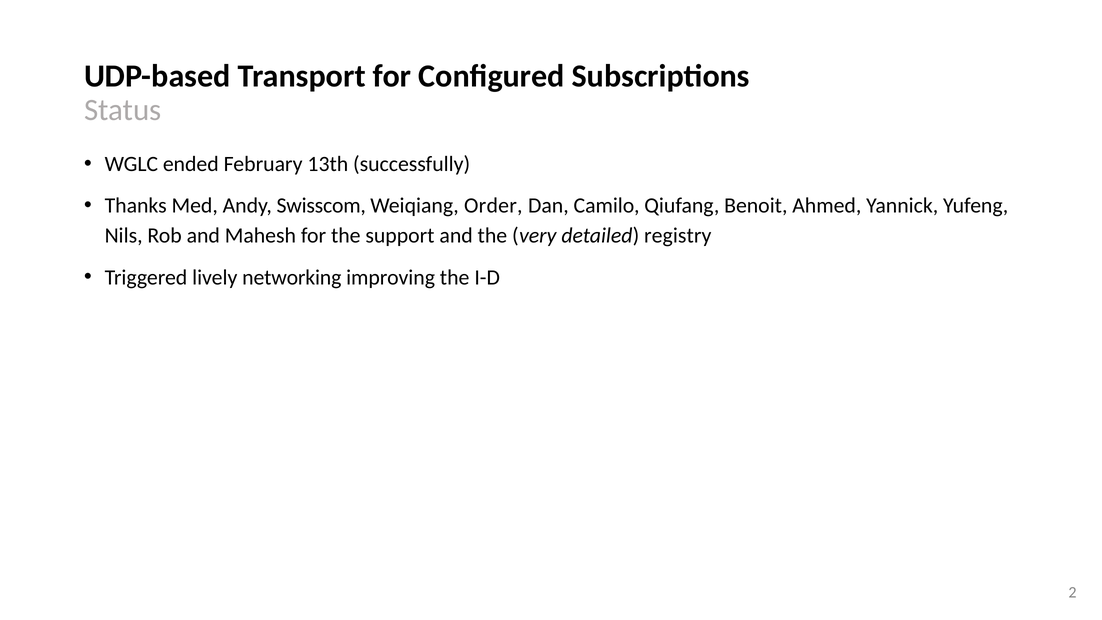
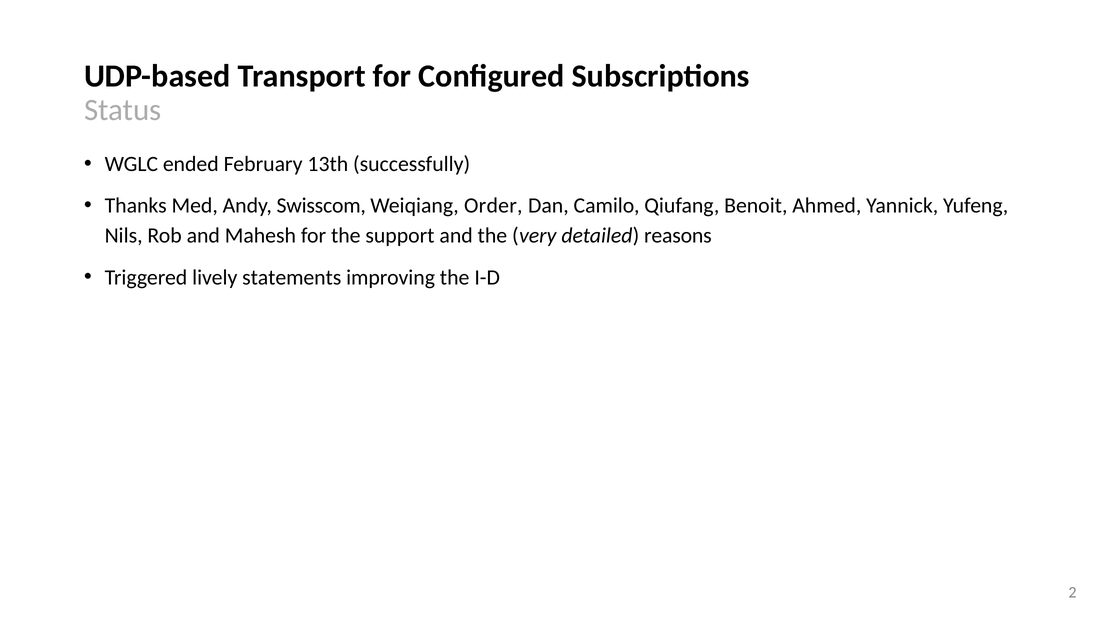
registry: registry -> reasons (678, 236)
networking: networking -> statements (292, 277)
